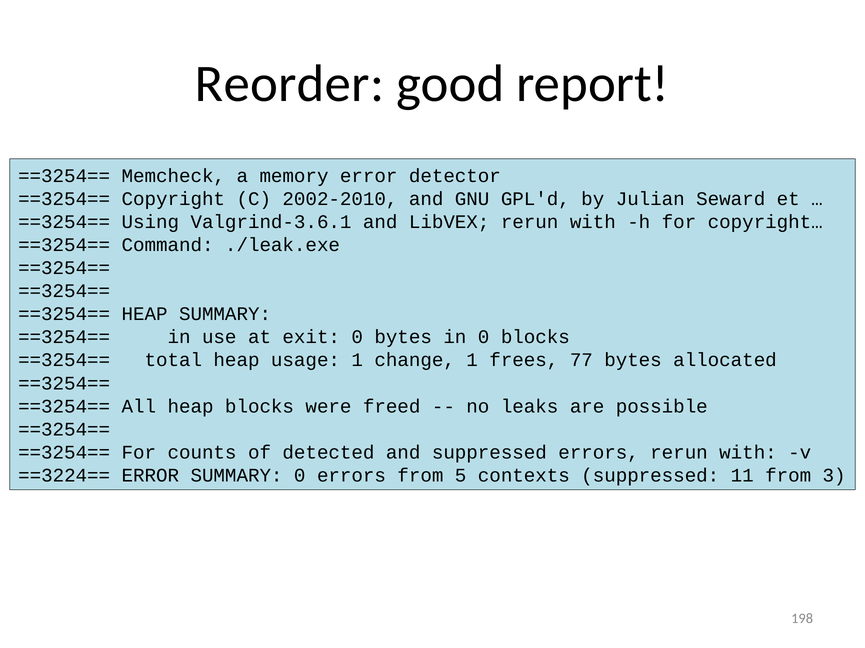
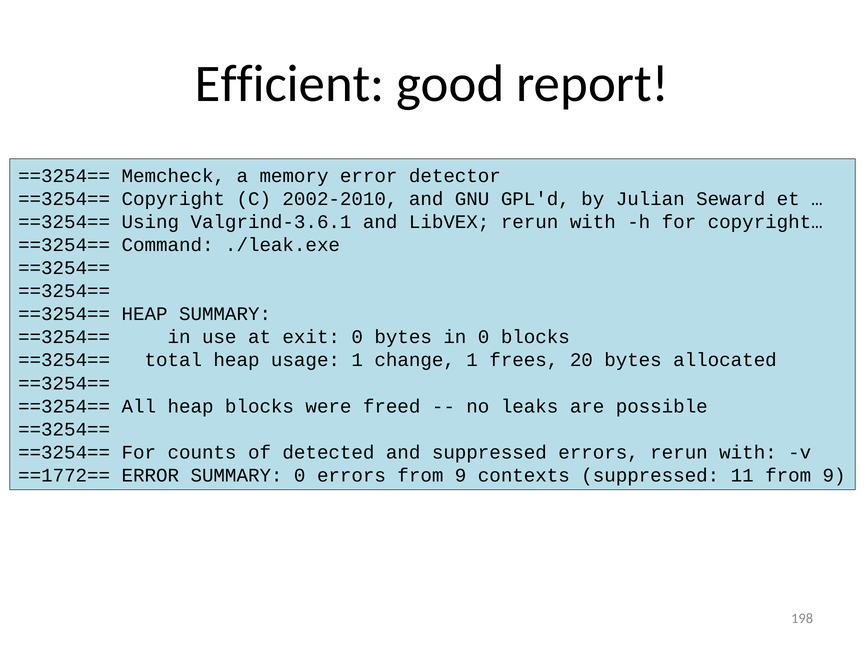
Reorder: Reorder -> Efficient (290, 84)
77: 77 -> 20 (581, 361)
==3224==: ==3224== -> ==1772== (64, 476)
errors from 5: 5 -> 9 (461, 476)
11 from 3: 3 -> 9 (834, 476)
